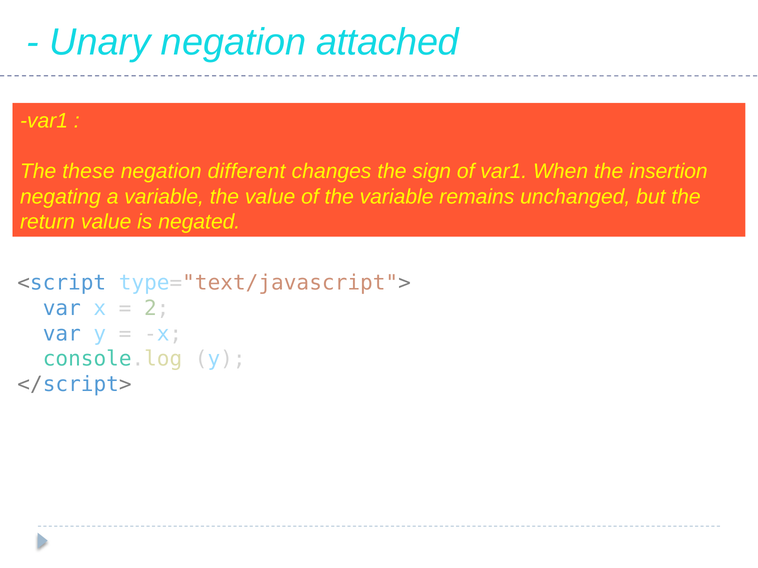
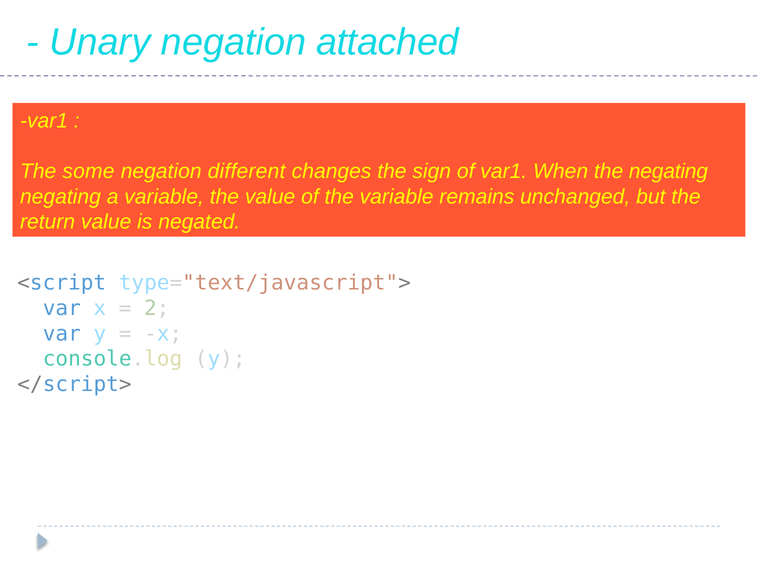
these: these -> some (88, 171)
the insertion: insertion -> negating (668, 171)
